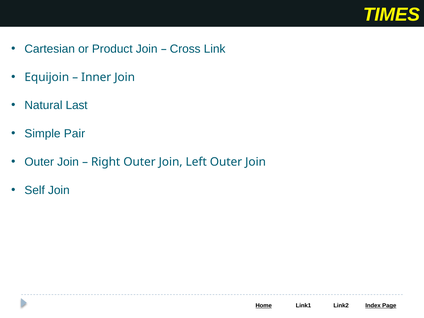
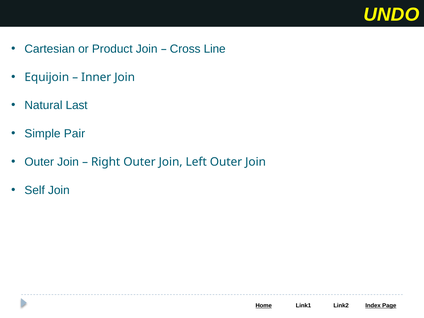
TIMES: TIMES -> UNDO (391, 15)
Link: Link -> Line (215, 49)
